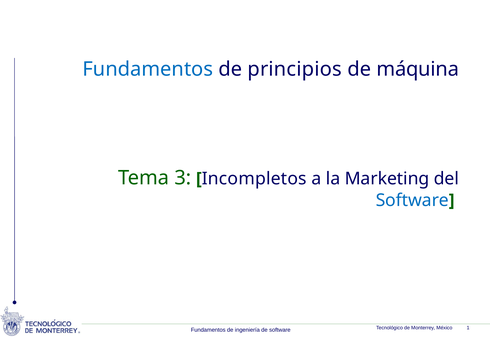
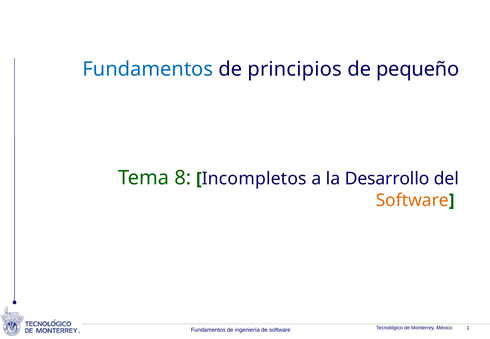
máquina: máquina -> pequeño (418, 69)
3: 3 -> 8 (183, 178)
Marketing: Marketing -> Desarrollo (387, 179)
Software colour: blue -> orange (412, 201)
